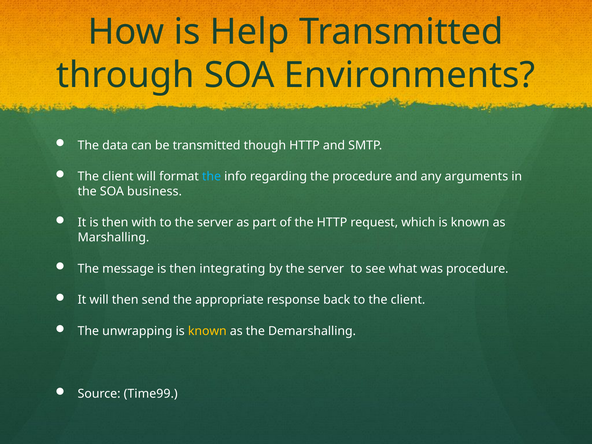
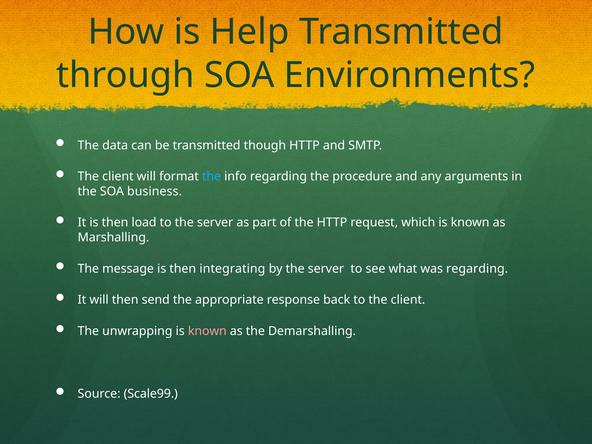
with: with -> load (144, 223)
was procedure: procedure -> regarding (477, 269)
known colour: yellow -> pink (207, 331)
Time99: Time99 -> Scale99 (151, 394)
